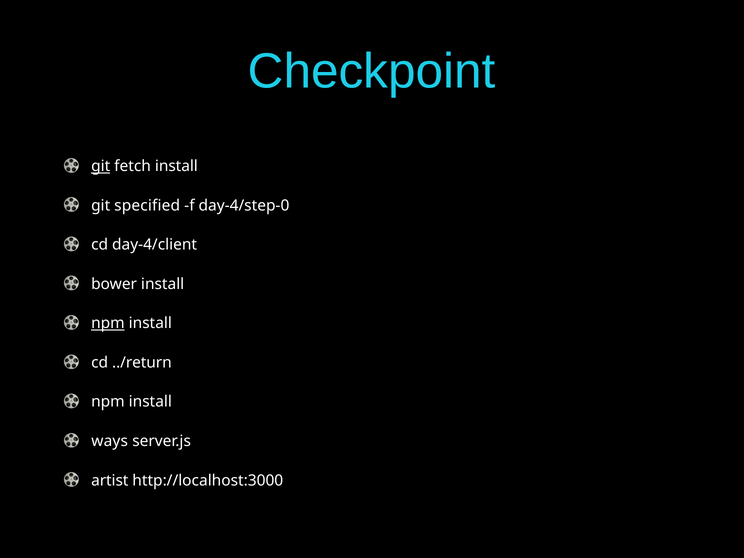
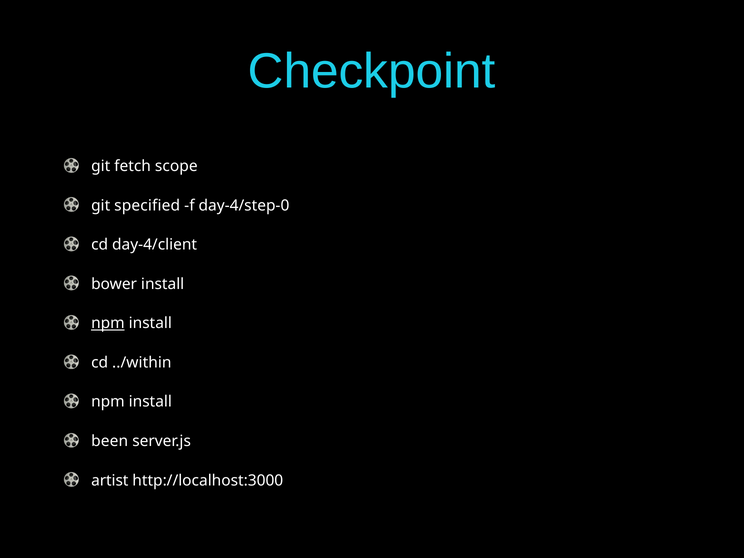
git underline: present -> none (101, 166)
fetch install: install -> scope (176, 166)
../return: ../return -> ../within (142, 363)
ways: ways -> been (110, 441)
